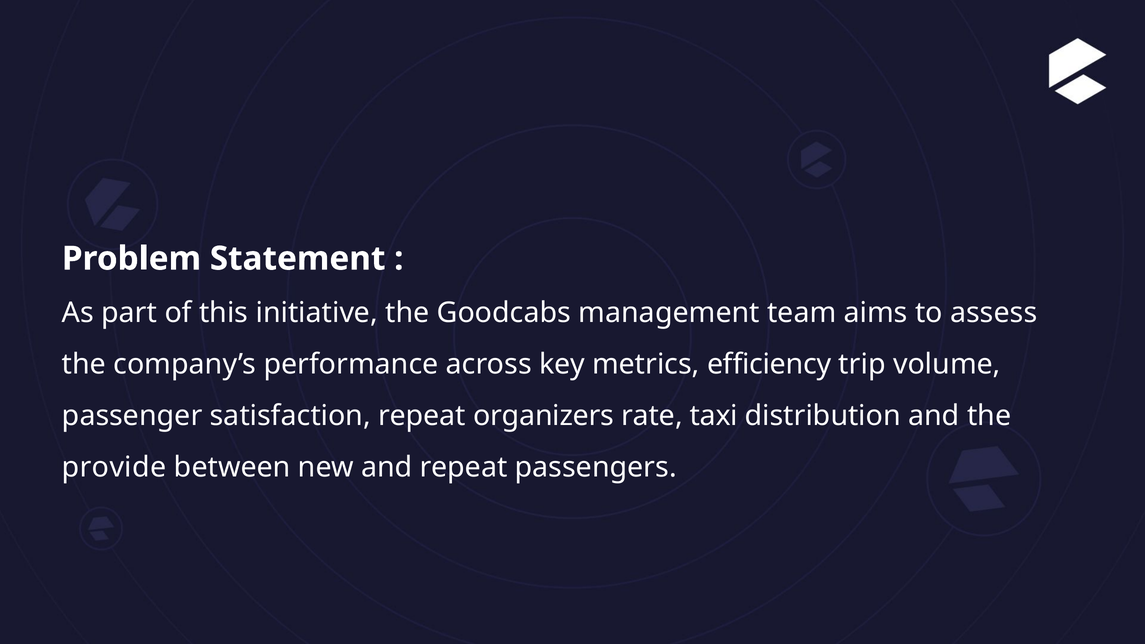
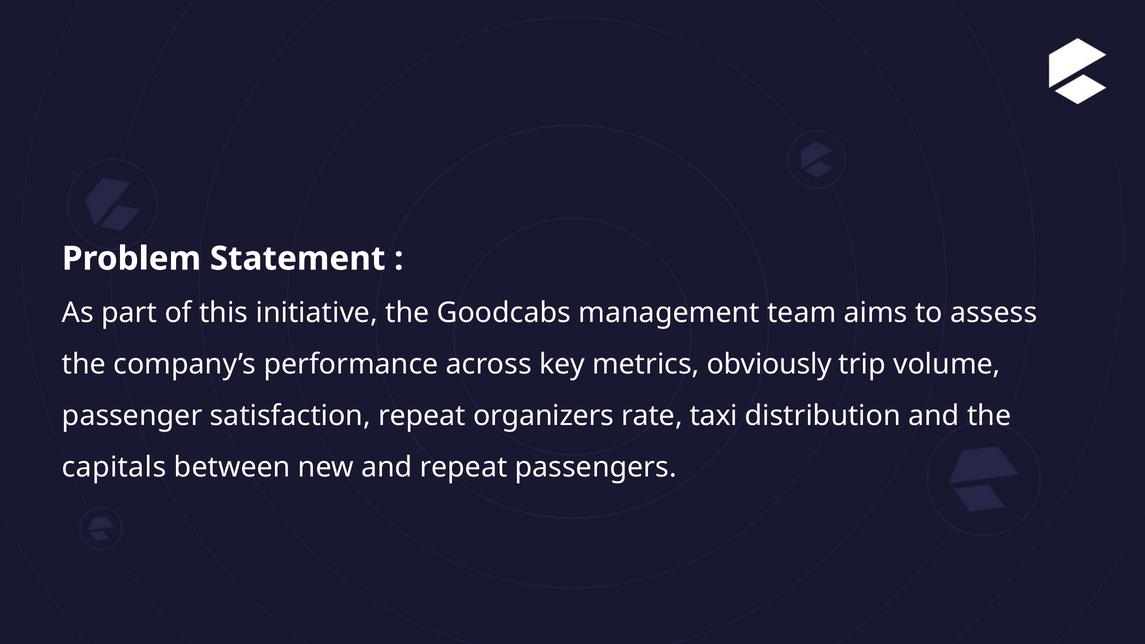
efficiency: efficiency -> obviously (769, 364)
provide: provide -> capitals (114, 467)
